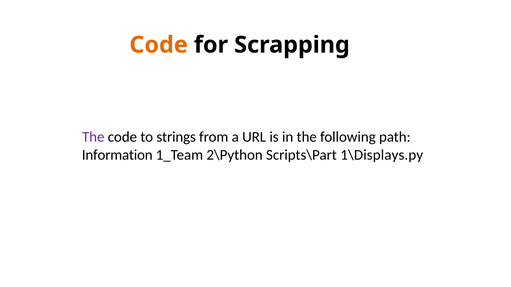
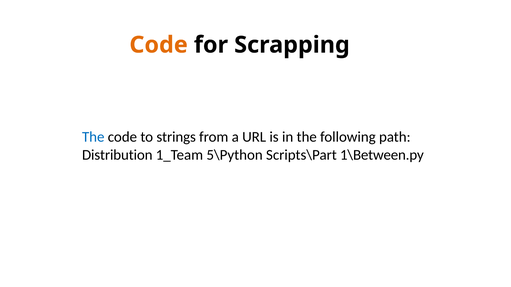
The colour: purple -> blue (93, 137)
Information: Information -> Distribution (117, 155)
2\Python: 2\Python -> 5\Python (235, 155)
1\Displays.py: 1\Displays.py -> 1\Between.py (382, 155)
